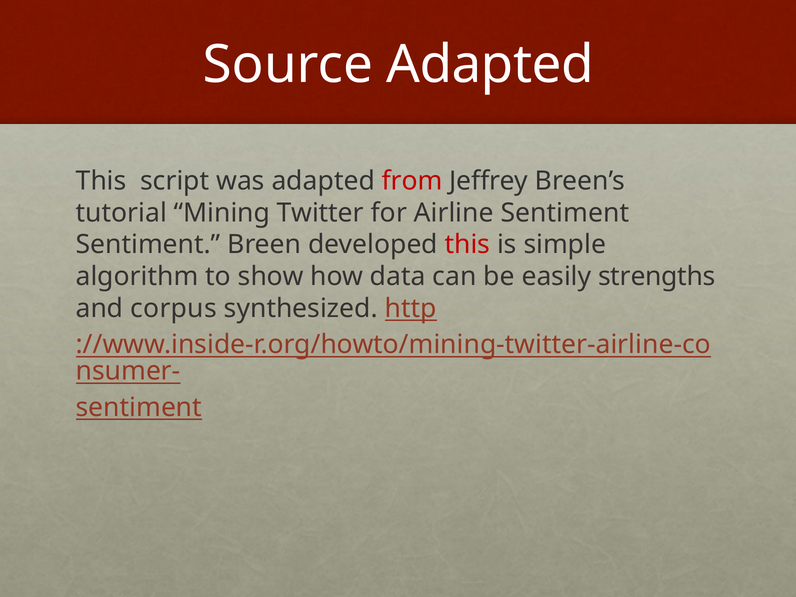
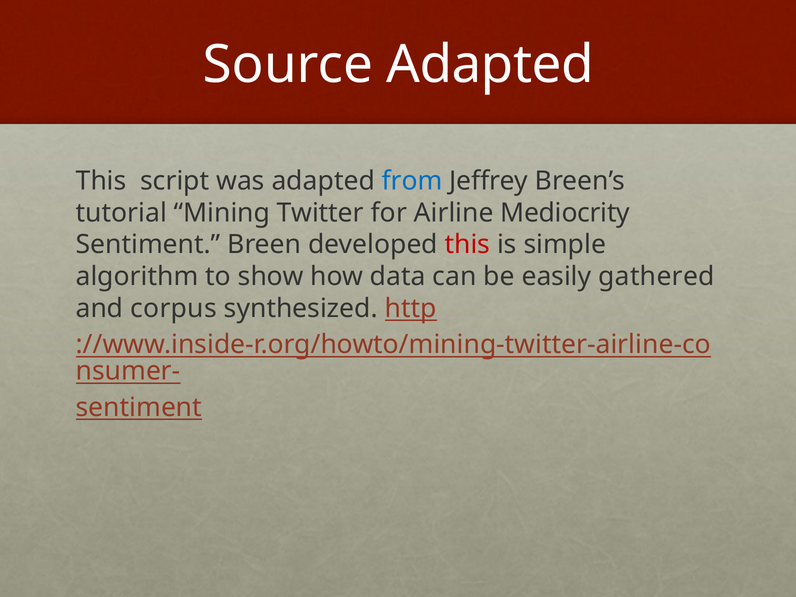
from colour: red -> blue (412, 181)
Airline Sentiment: Sentiment -> Mediocrity (565, 213)
strengths: strengths -> gathered (657, 276)
